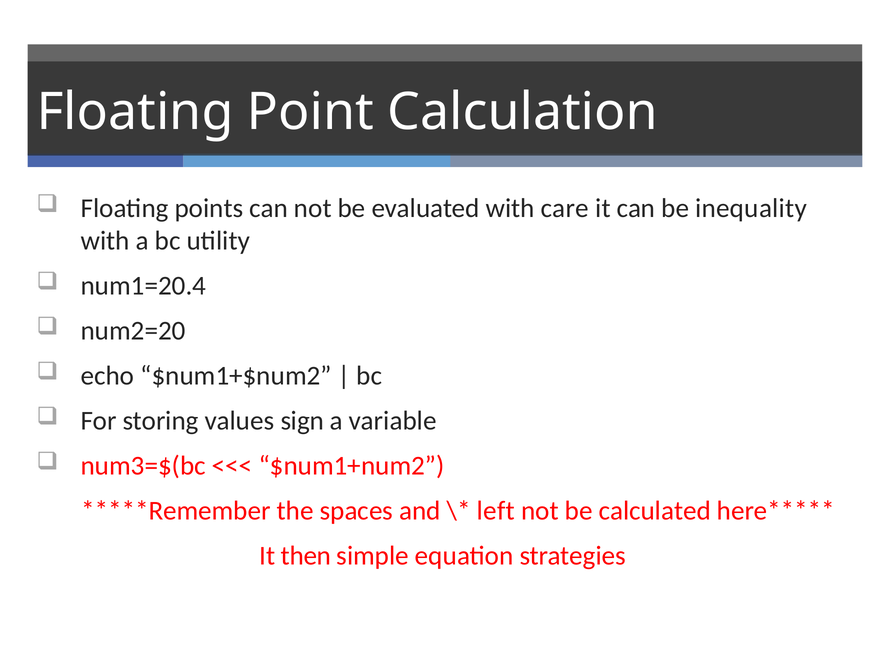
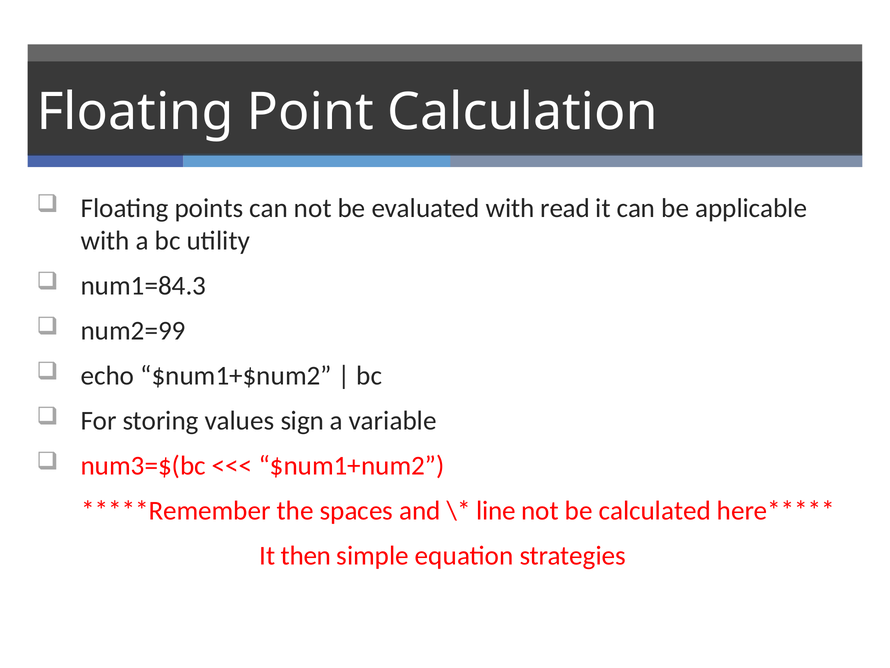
care: care -> read (565, 208)
inequality: inequality -> applicable (751, 208)
num1=20.4: num1=20.4 -> num1=84.3 (143, 285)
num2=20: num2=20 -> num2=99 (133, 330)
left: left -> line (496, 510)
